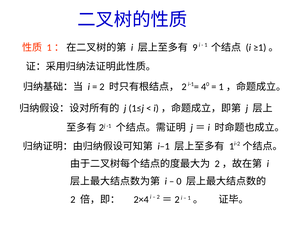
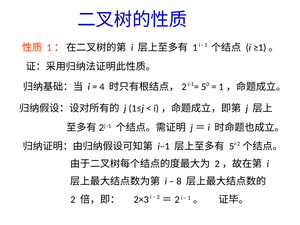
9: 9 -> 1 (195, 47)
2: 2 -> 4 (102, 87)
4: 4 -> 5 (204, 87)
1: 1 -> 5 (232, 146)
0: 0 -> 8 (179, 181)
2×4: 2×4 -> 2×3 (141, 200)
